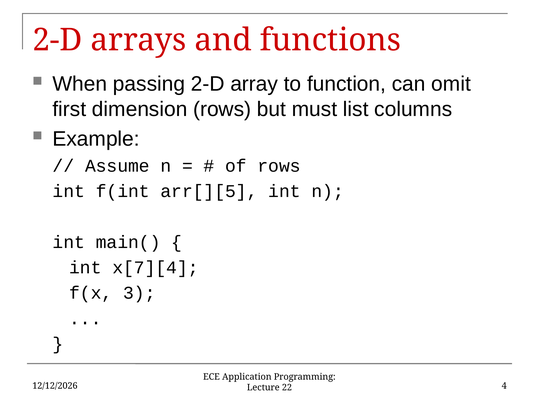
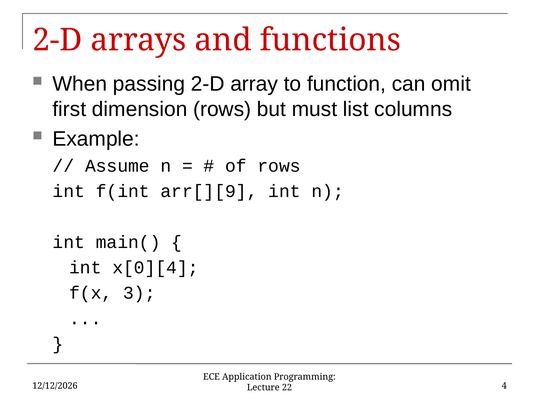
arr[][5: arr[][5 -> arr[][9 (209, 191)
x[7][4: x[7][4 -> x[0][4 (155, 268)
